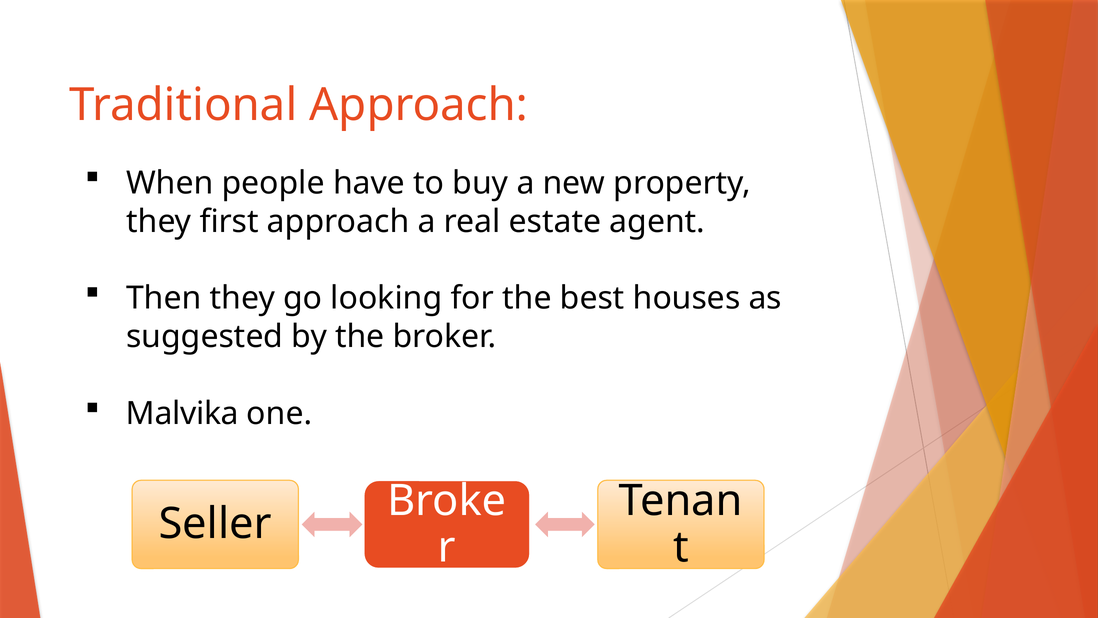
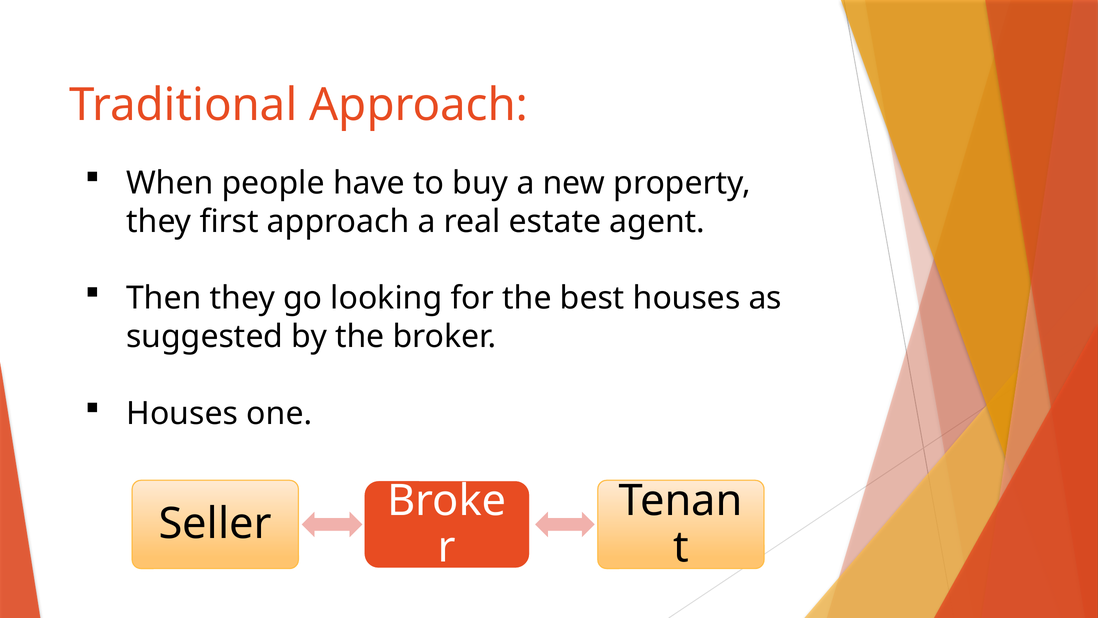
Malvika: Malvika -> Houses (182, 414)
